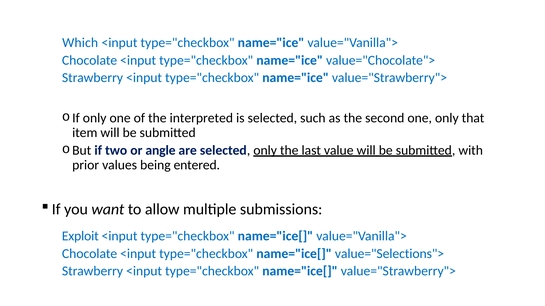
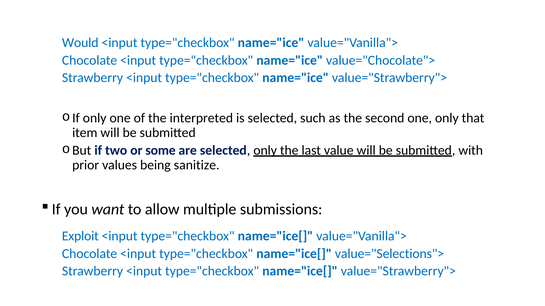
Which: Which -> Would (80, 43)
angle: angle -> some (161, 151)
entered: entered -> sanitize (197, 165)
